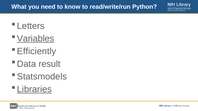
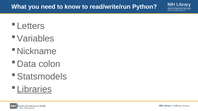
Variables underline: present -> none (36, 39)
Efficiently: Efficiently -> Nickname (37, 51)
result: result -> colon (49, 64)
